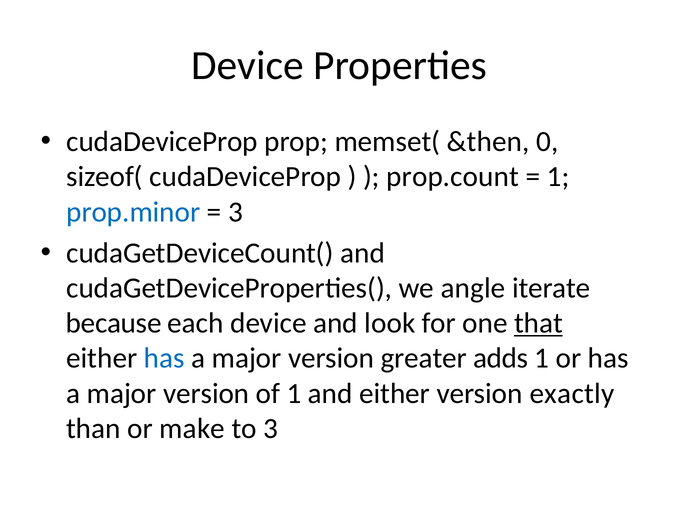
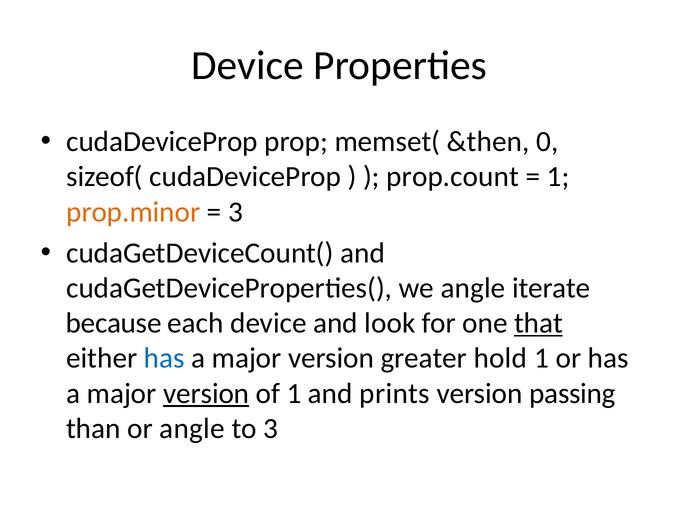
prop.minor colour: blue -> orange (133, 212)
adds: adds -> hold (500, 358)
version underline: none -> present (206, 394)
and either: either -> prints (395, 394)
exactly: exactly -> passing (572, 394)
or make: make -> angle (192, 429)
